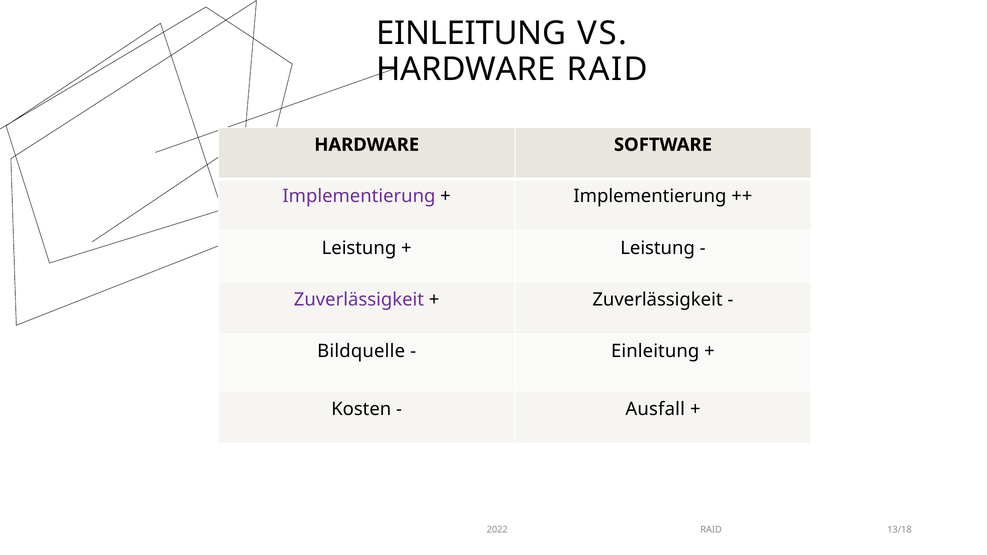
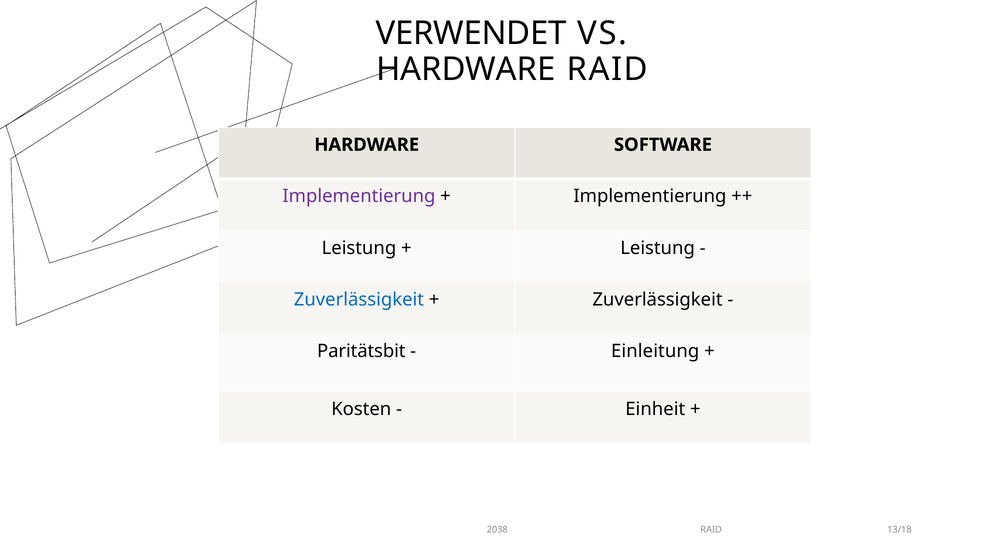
EINLEITUNG: EINLEITUNG -> VERWENDET (471, 34)
Zuverlässigkeit colour: purple -> blue (359, 300)
Bildquelle: Bildquelle -> Paritätsbit (361, 351)
Ausfall: Ausfall -> Einheit (655, 409)
2022: 2022 -> 2038 (497, 530)
